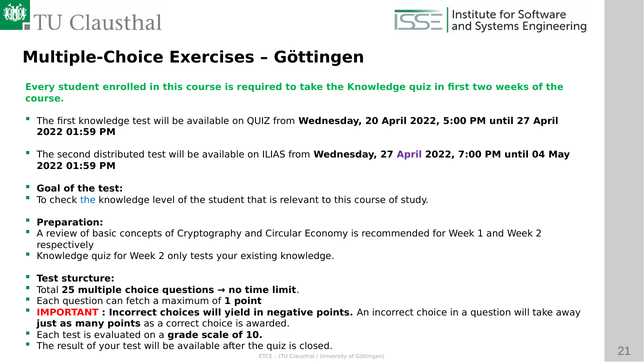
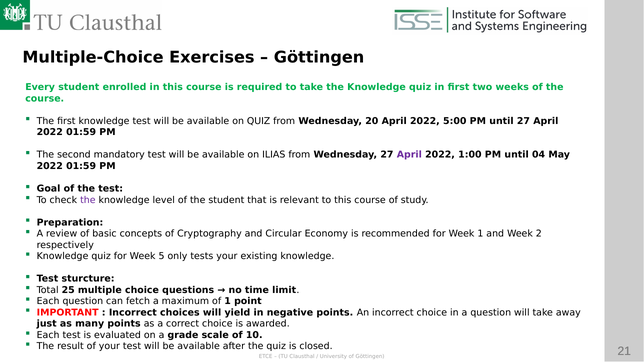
distributed: distributed -> mandatory (119, 155)
7:00: 7:00 -> 1:00 (470, 155)
the colour: blue -> purple (88, 200)
for Week 2: 2 -> 5 (162, 256)
